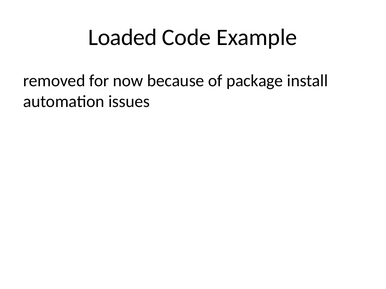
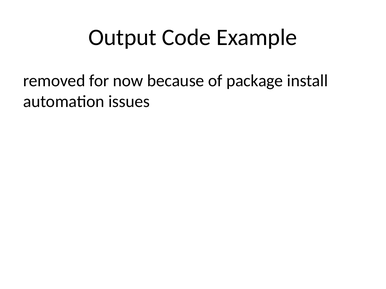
Loaded: Loaded -> Output (122, 37)
